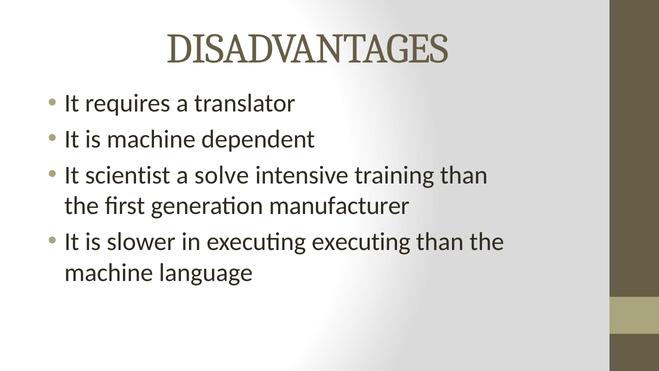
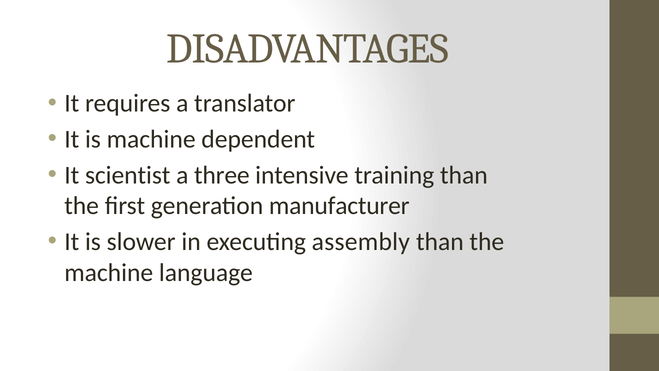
solve: solve -> three (222, 175)
executing executing: executing -> assembly (361, 242)
